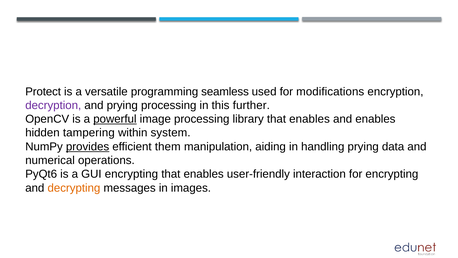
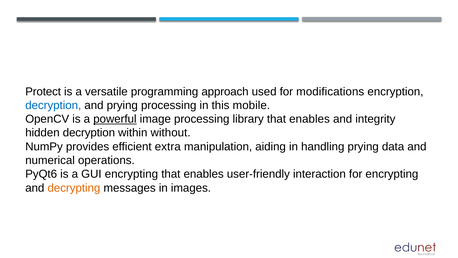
seamless: seamless -> approach (225, 91)
decryption colour: purple -> blue (53, 105)
further: further -> mobile (251, 105)
and enables: enables -> integrity (375, 119)
hidden tampering: tampering -> decryption (89, 133)
system: system -> without (171, 133)
provides underline: present -> none (88, 146)
them: them -> extra (168, 146)
